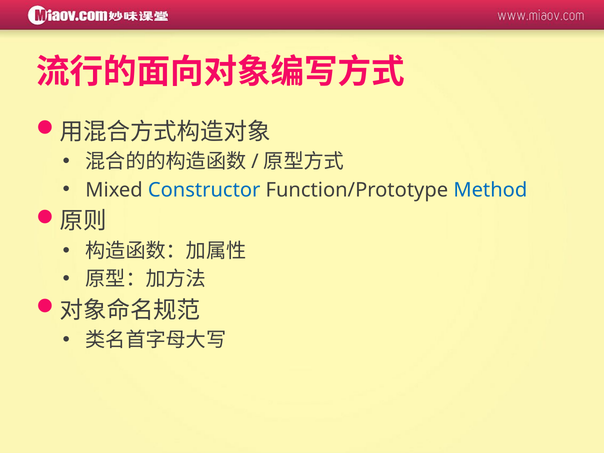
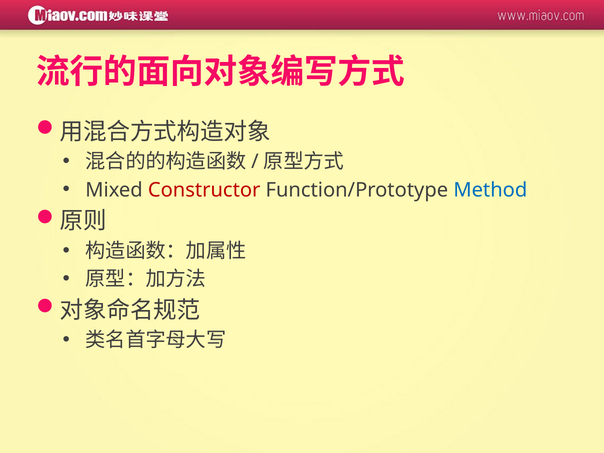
Constructor colour: blue -> red (204, 190)
